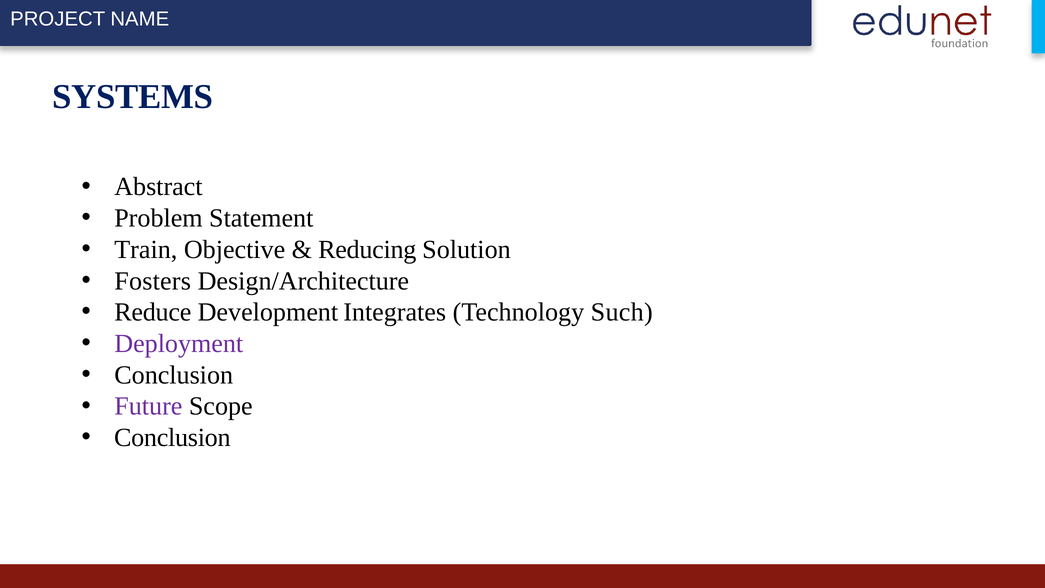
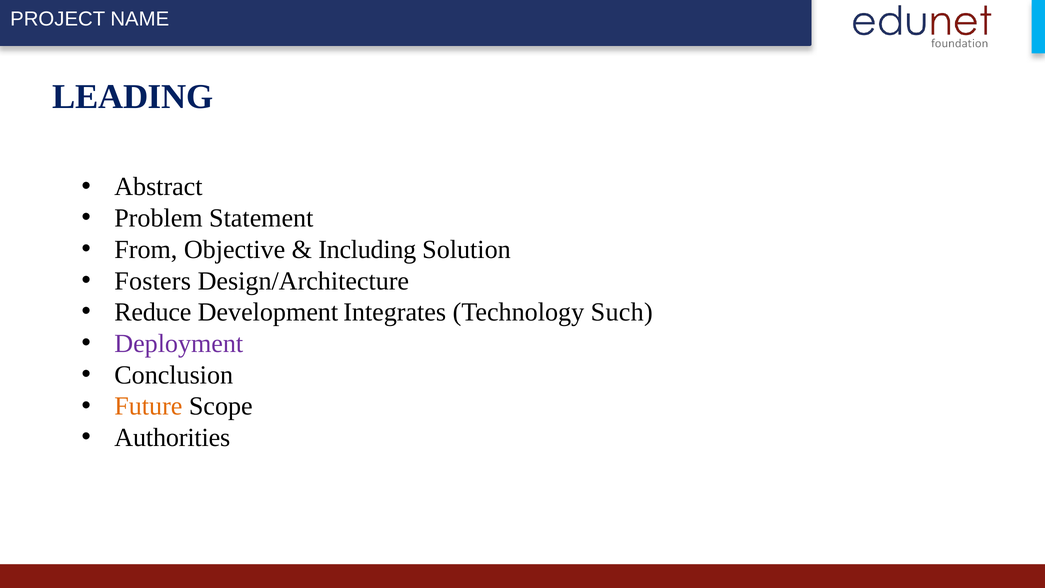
SYSTEMS: SYSTEMS -> LEADING (133, 97)
Train: Train -> From (146, 249)
Reducing: Reducing -> Including (367, 249)
Future colour: purple -> orange (148, 406)
Conclusion: Conclusion -> Authorities (172, 438)
